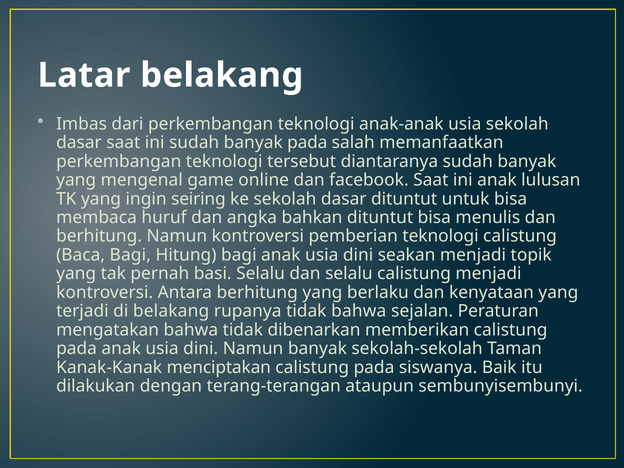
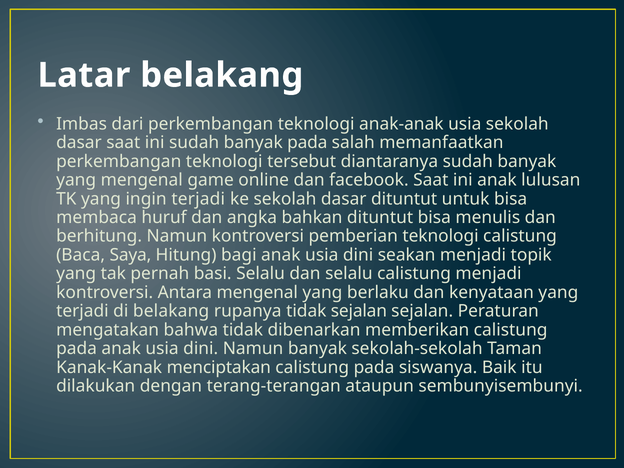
ingin seiring: seiring -> terjadi (198, 199)
Baca Bagi: Bagi -> Saya (130, 255)
Antara berhitung: berhitung -> mengenal (257, 292)
tidak bahwa: bahwa -> sejalan (359, 311)
